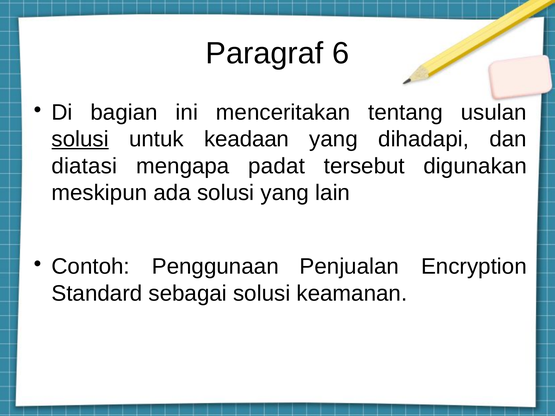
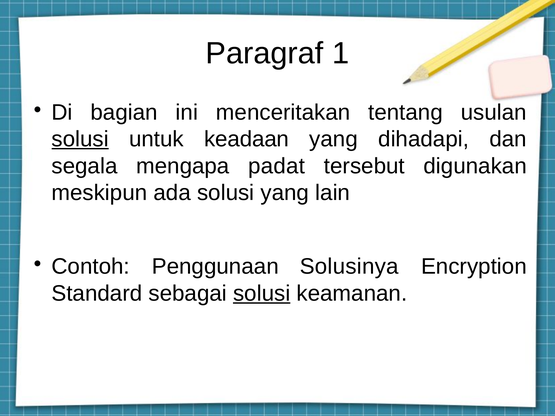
6: 6 -> 1 (341, 53)
diatasi: diatasi -> segala (84, 166)
Penjualan: Penjualan -> Solusinya (349, 267)
solusi underline: none -> present (262, 293)
